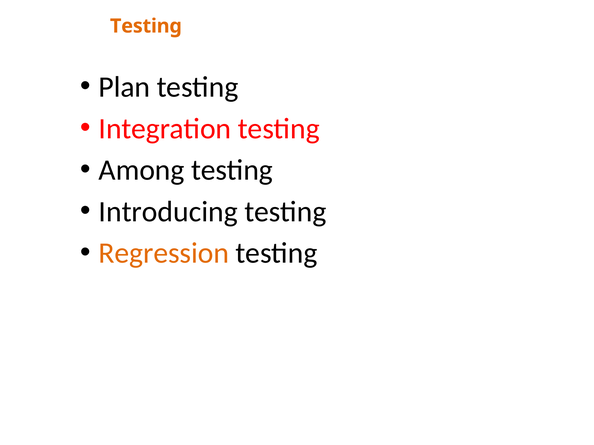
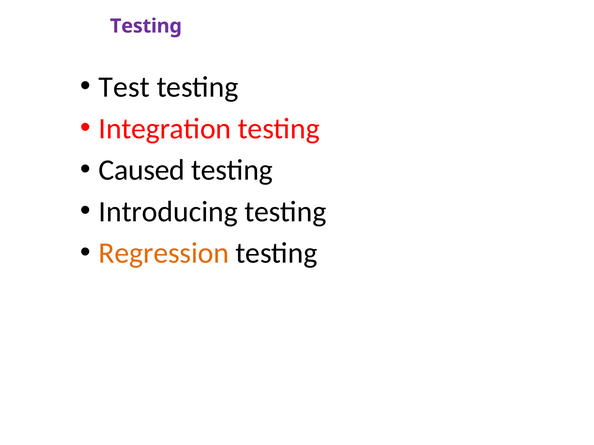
Testing colour: orange -> purple (146, 26)
Plan: Plan -> Test (124, 87)
Among: Among -> Caused (142, 170)
